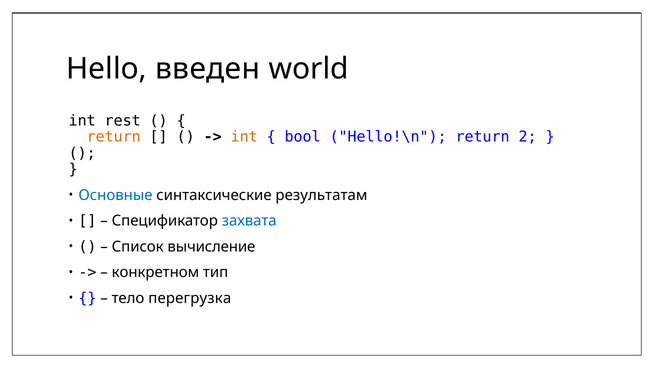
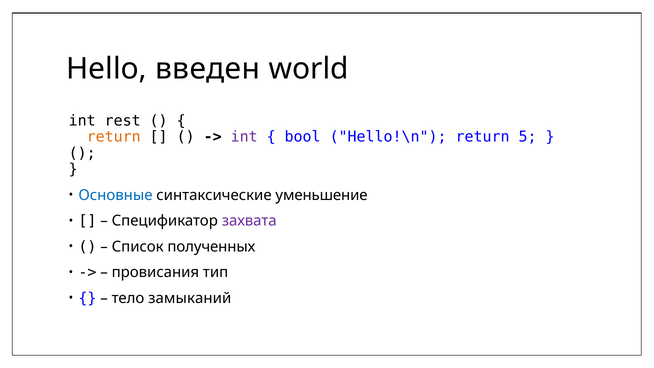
int colour: orange -> purple (244, 137)
2: 2 -> 5 (528, 137)
результатам: результатам -> уменьшение (322, 195)
захвата colour: blue -> purple (249, 221)
вычисление: вычисление -> полученных (211, 247)
конкретном: конкретном -> провисания (155, 272)
перегрузка: перегрузка -> замыканий (190, 298)
